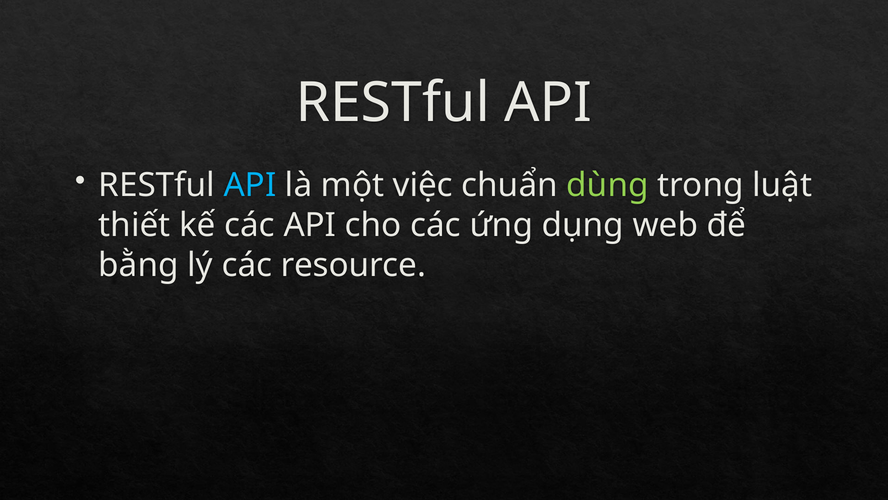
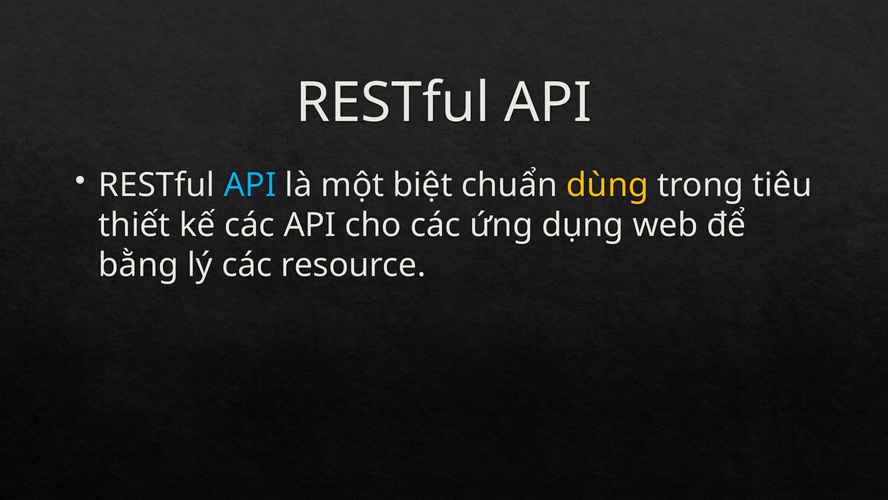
việc: việc -> biệt (423, 185)
dùng colour: light green -> yellow (608, 185)
luật: luật -> tiêu (782, 185)
